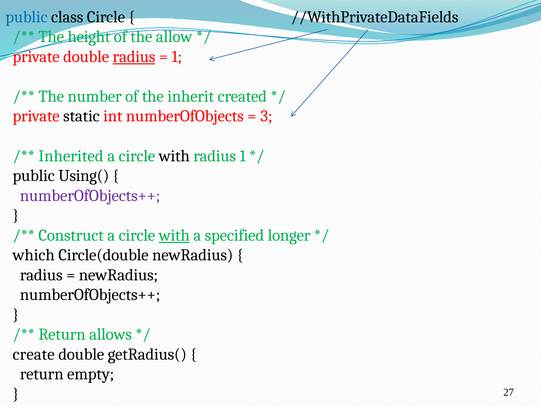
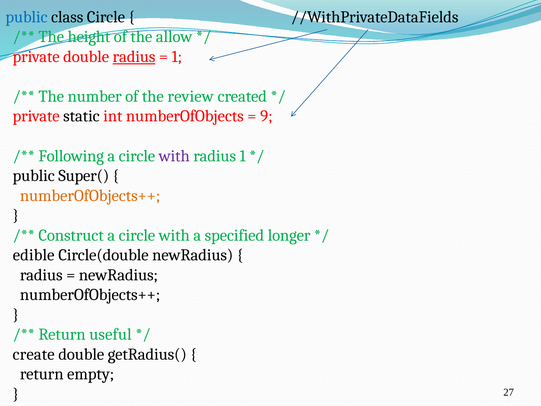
inherit: inherit -> review (191, 96)
3: 3 -> 9 (266, 116)
Inherited: Inherited -> Following (71, 156)
with colour: black -> purple (174, 156)
Using(: Using( -> Super( (84, 176)
numberOfObjects++ colour: purple -> orange (90, 195)
with underline: present -> none (174, 235)
which: which -> edible (34, 255)
allows: allows -> useful (110, 334)
